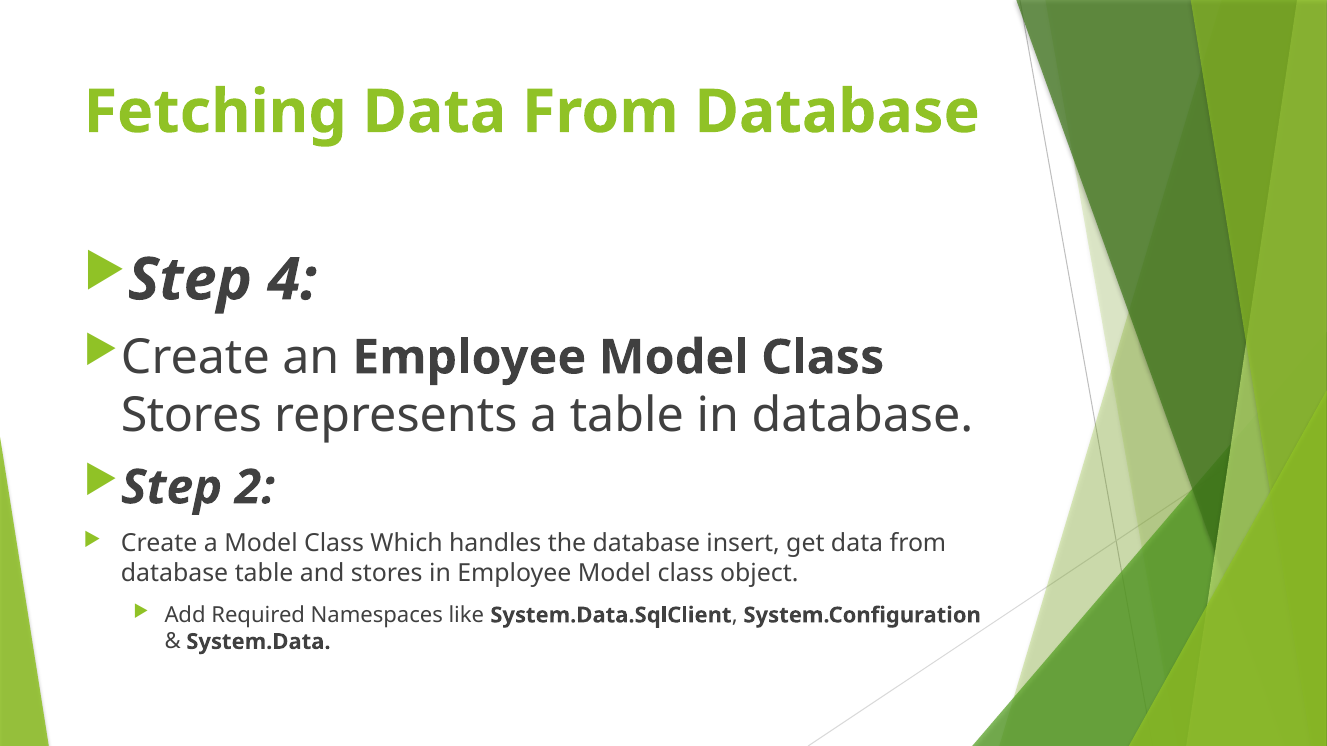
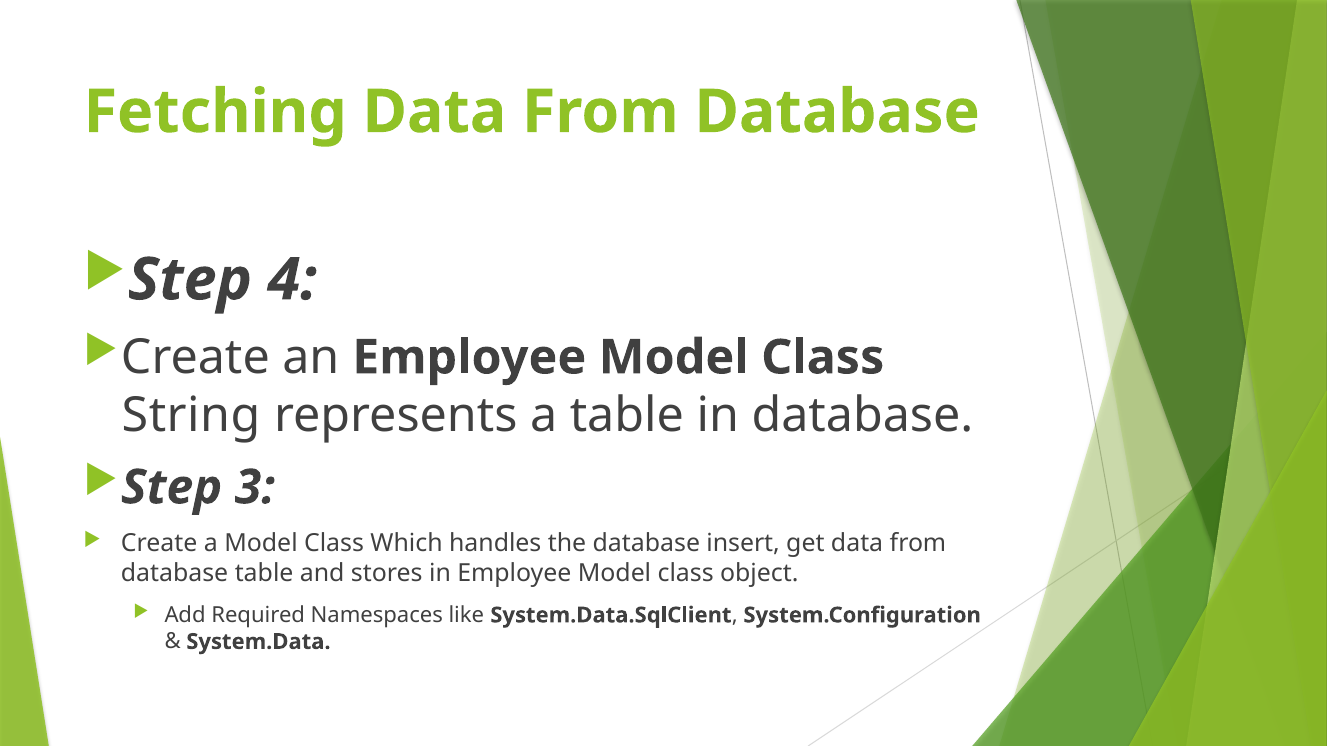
Stores: Stores -> String (191, 416)
2: 2 -> 3 (255, 488)
